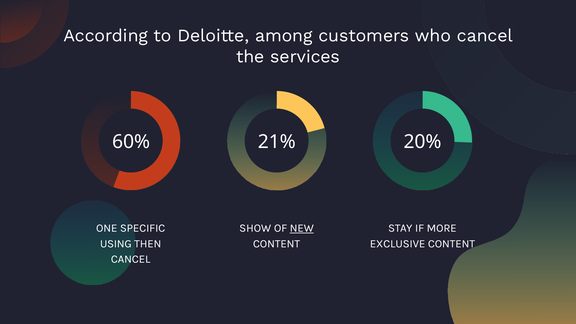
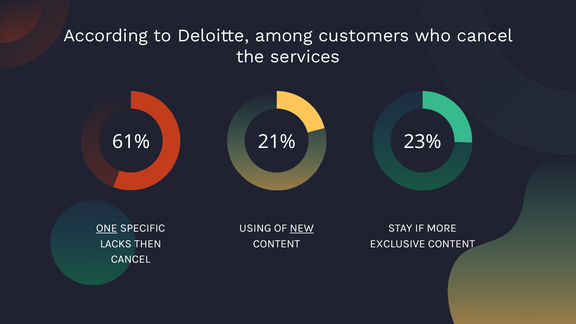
60%: 60% -> 61% (131, 142)
20%: 20% -> 23% (422, 142)
ONE underline: none -> present (107, 228)
SHOW: SHOW -> USING (255, 228)
USING: USING -> LACKS (116, 244)
